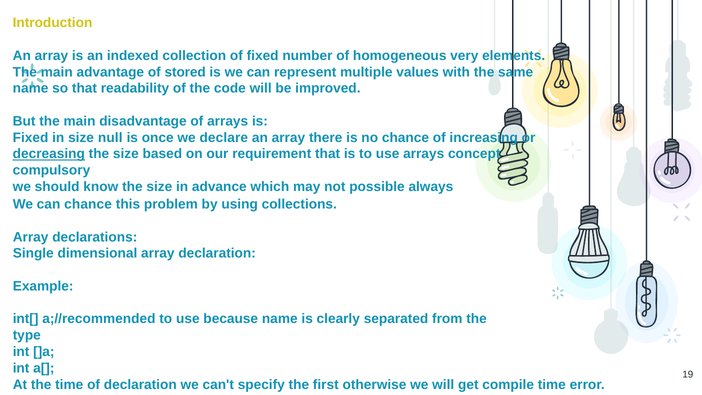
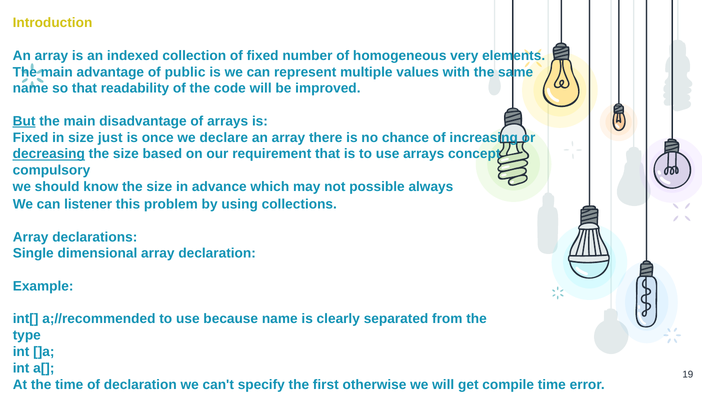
stored: stored -> public (185, 72)
But underline: none -> present (24, 121)
null: null -> just (110, 138)
can chance: chance -> listener (88, 204)
